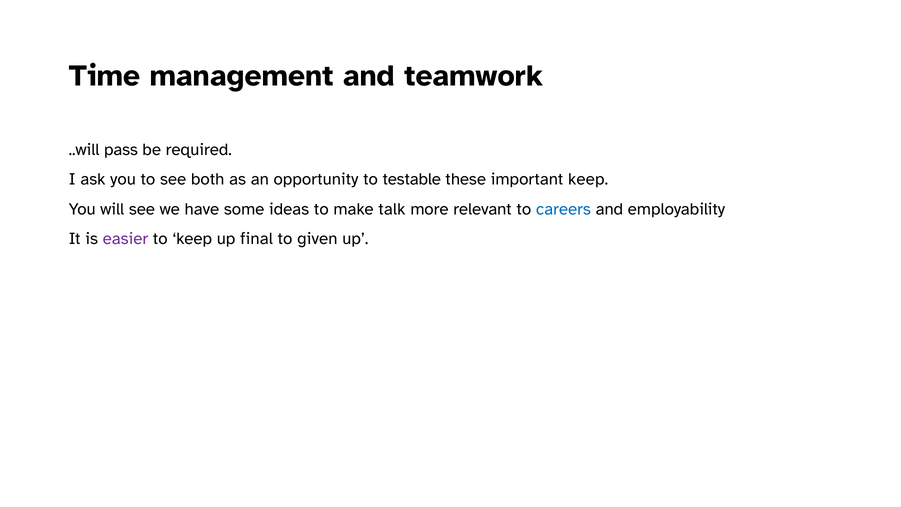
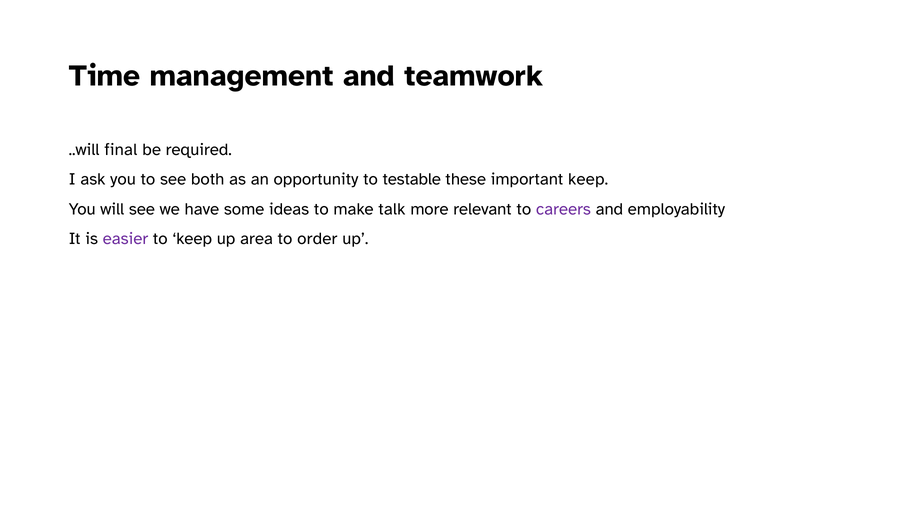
pass: pass -> final (121, 150)
careers colour: blue -> purple (563, 209)
final: final -> area (257, 239)
given: given -> order (317, 239)
